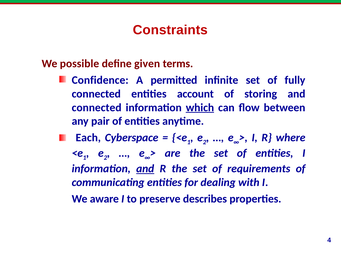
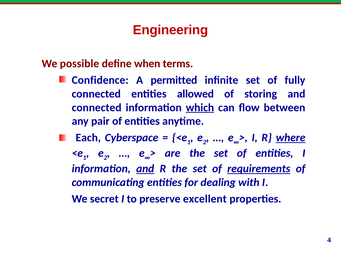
Constraints: Constraints -> Engineering (171, 30)
given: given -> when (147, 64)
account: account -> allowed (195, 94)
where underline: none -> present (291, 138)
requirements underline: none -> present (259, 169)
aware: aware -> secret (104, 199)
describes: describes -> excellent (205, 199)
